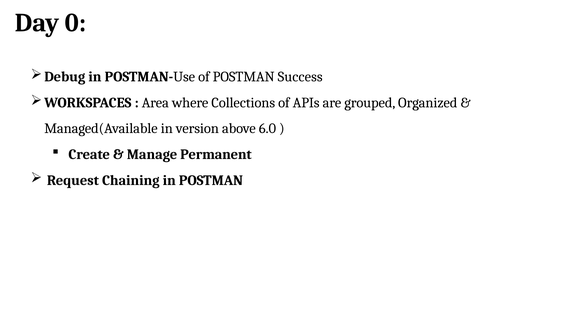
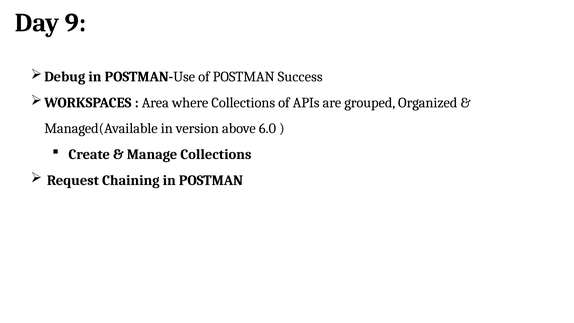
0: 0 -> 9 (76, 23)
Manage Permanent: Permanent -> Collections (216, 154)
